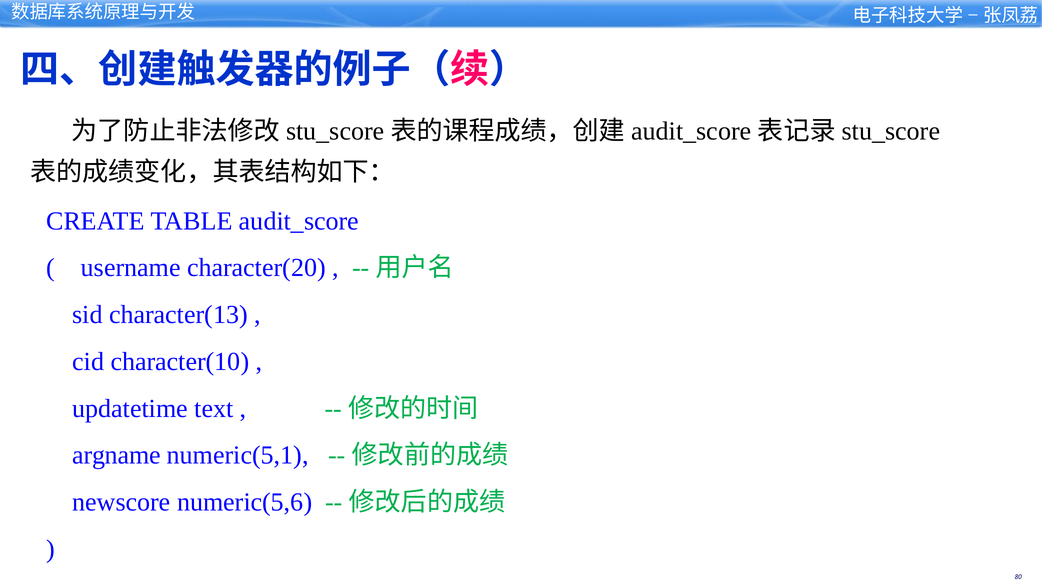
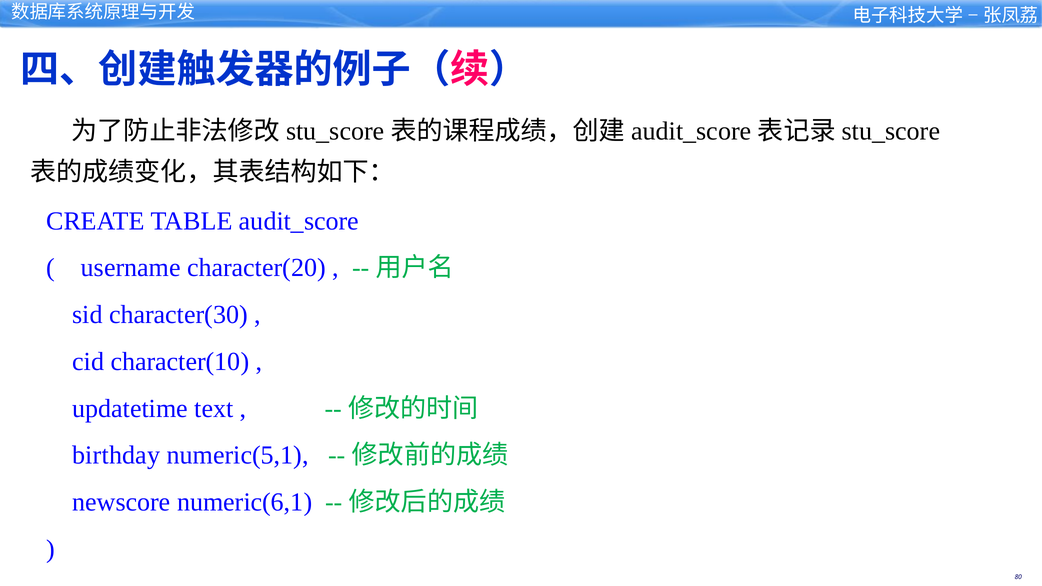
character(13: character(13 -> character(30 (178, 315)
argname: argname -> birthday (116, 455)
numeric(5,6: numeric(5,6 -> numeric(6,1 (245, 502)
